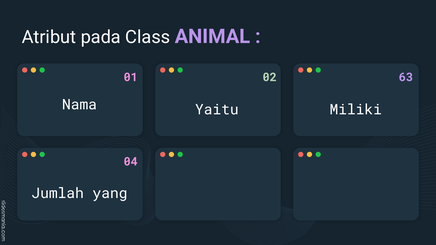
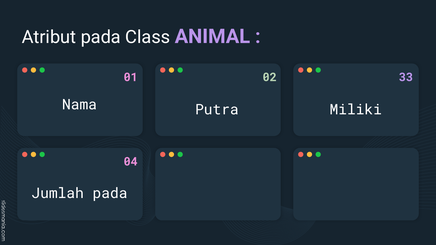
63: 63 -> 33 (406, 77)
Yaitu: Yaitu -> Putra (217, 110)
Jumlah yang: yang -> pada (110, 194)
